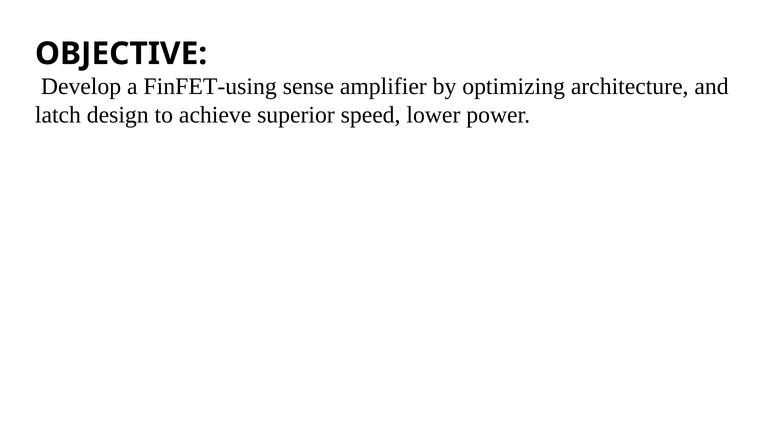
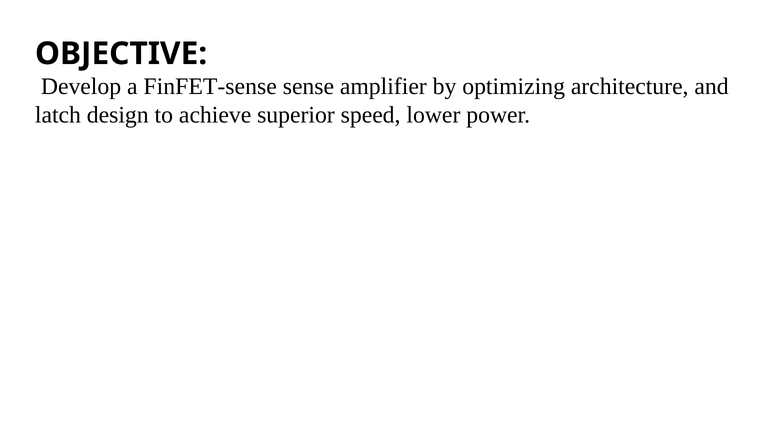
FinFET-using: FinFET-using -> FinFET-sense (210, 86)
